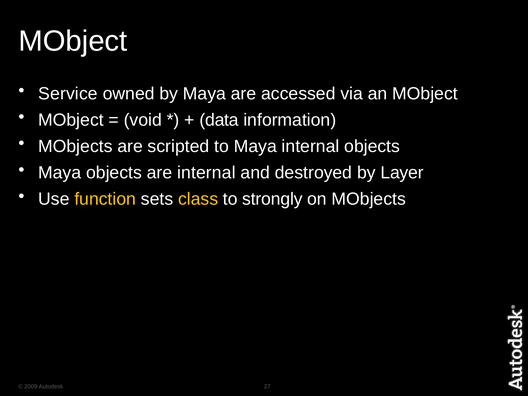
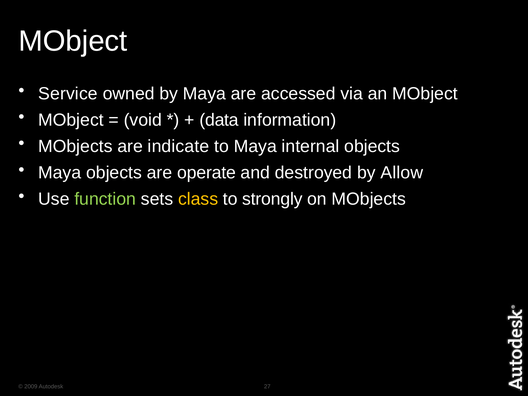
scripted: scripted -> indicate (178, 146)
are internal: internal -> operate (206, 173)
Layer: Layer -> Allow (402, 173)
function colour: yellow -> light green (105, 199)
